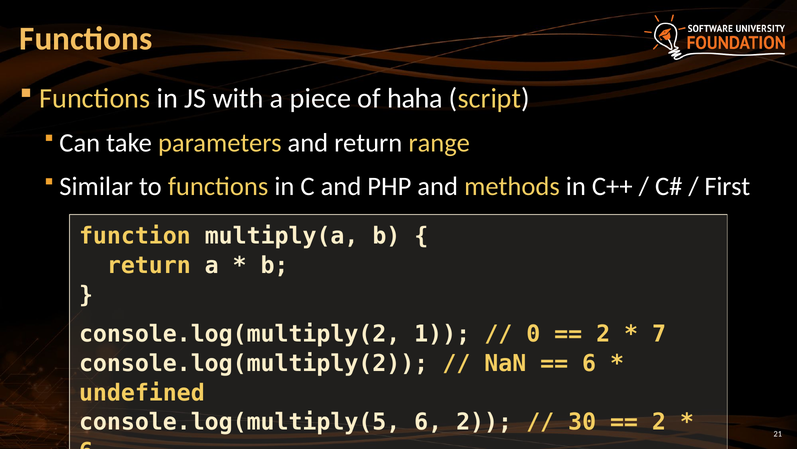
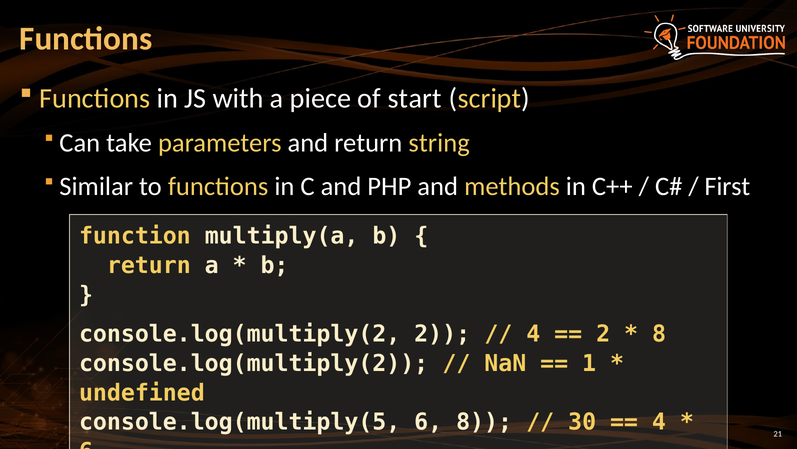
haha: haha -> start (415, 98)
range: range -> string (439, 143)
console.log(multiply(2 1: 1 -> 2 (442, 334)
0: 0 -> 4 (533, 334)
7: 7 -> 8 (659, 334)
6: 6 -> 1 (589, 363)
6 2: 2 -> 8 (484, 422)
2: 2 -> 4 (659, 422)
